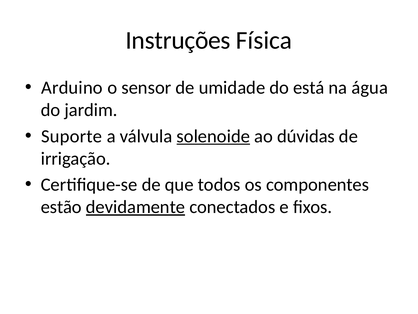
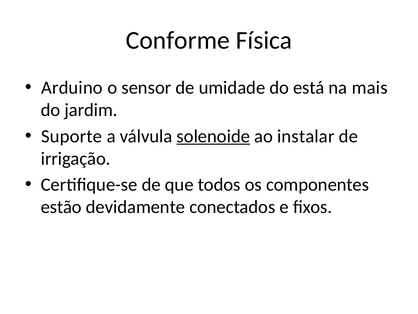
Instruções: Instruções -> Conforme (178, 40)
água: água -> mais (370, 88)
dúvidas: dúvidas -> instalar (306, 136)
devidamente underline: present -> none (136, 207)
